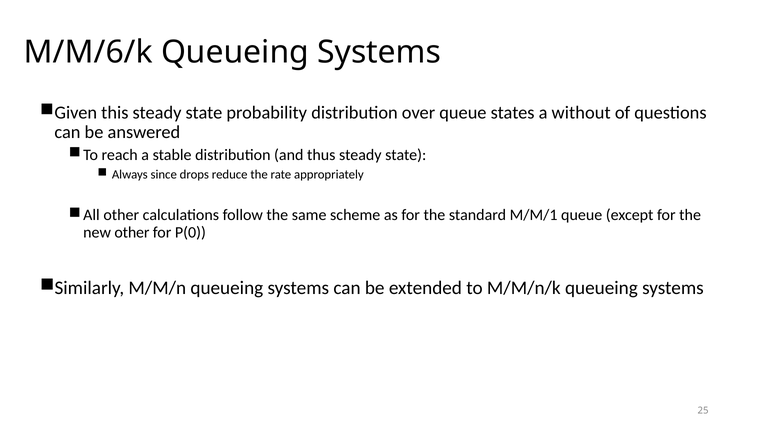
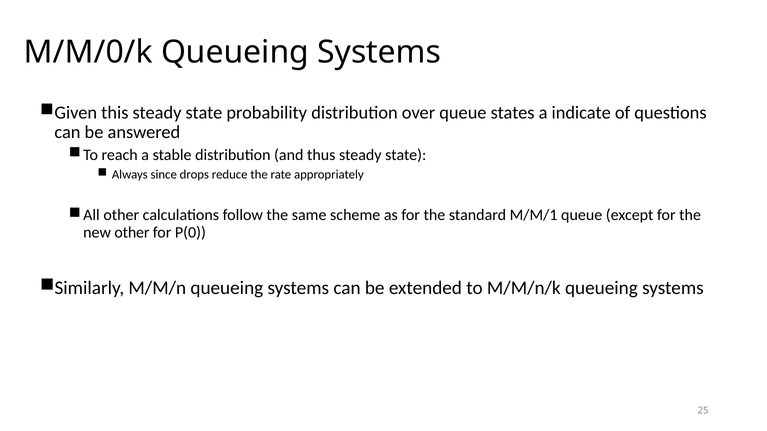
M/M/6/k: M/M/6/k -> M/M/0/k (88, 52)
without: without -> indicate (581, 113)
